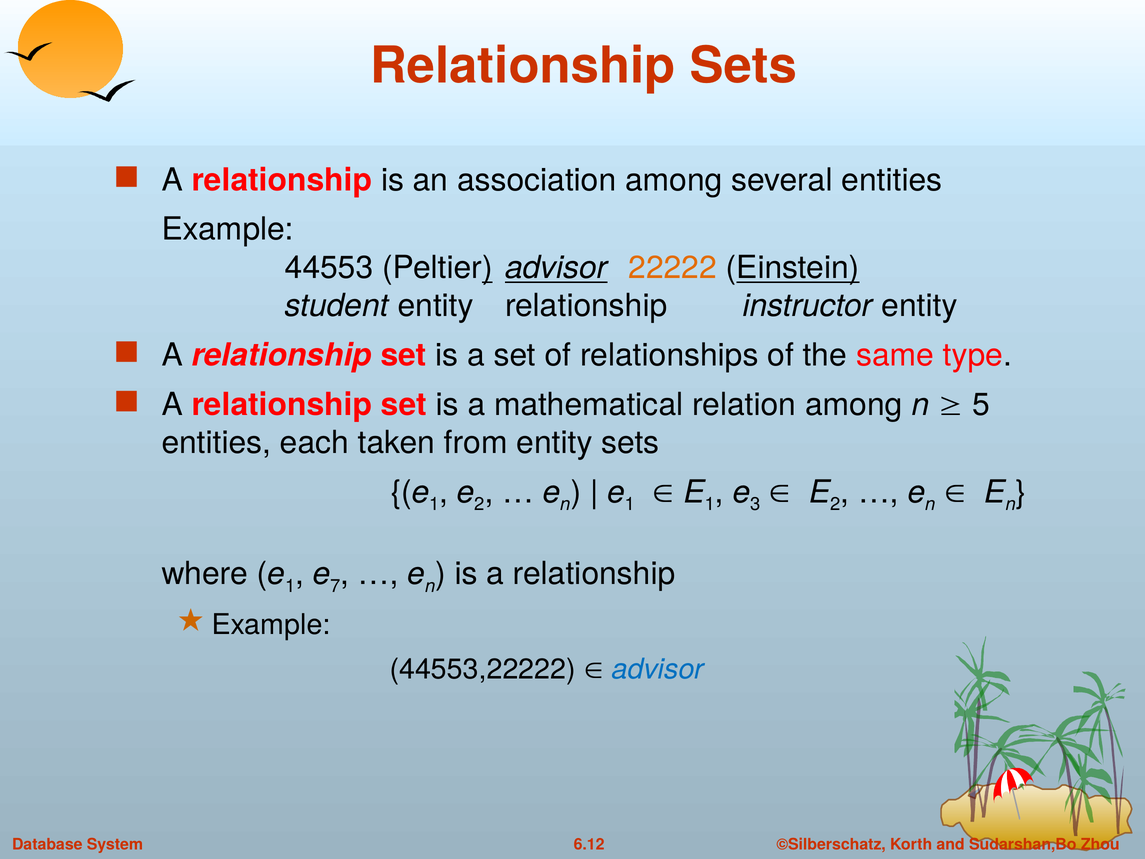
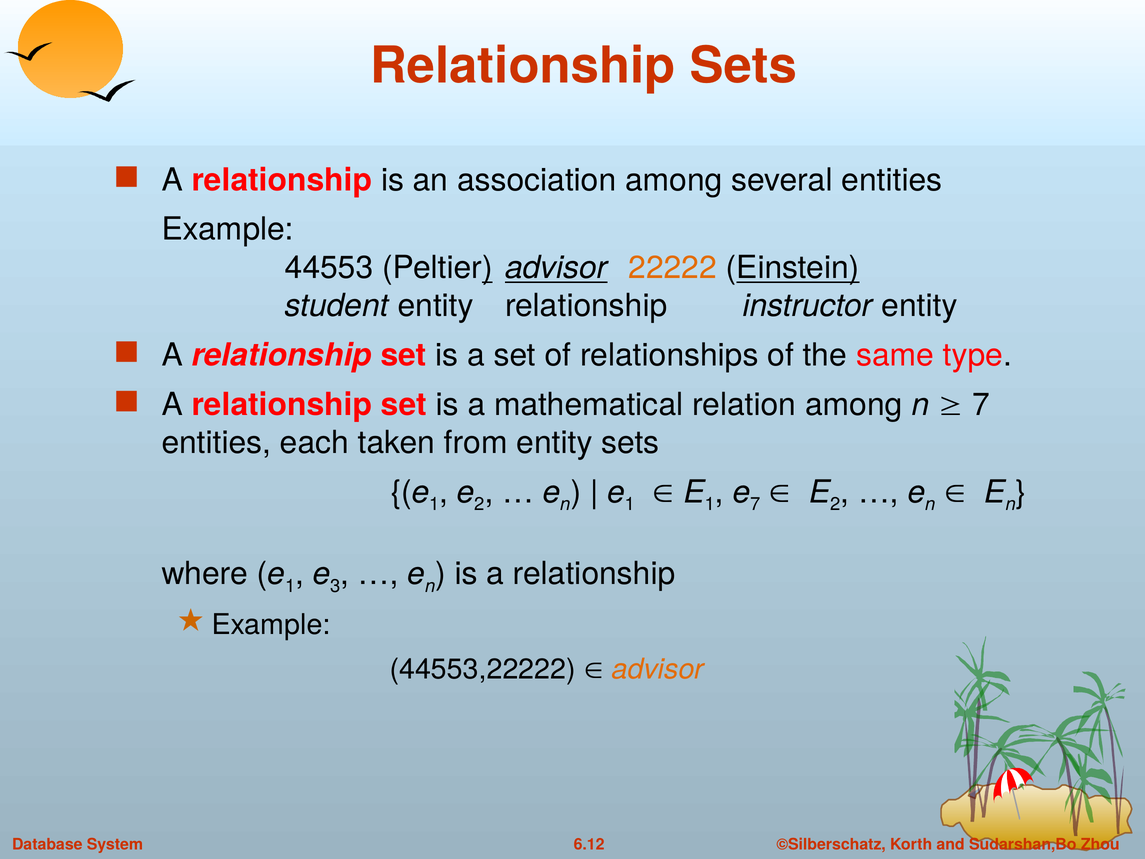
5: 5 -> 7 (981, 404)
3: 3 -> 7 (755, 504)
7: 7 -> 3 (335, 586)
advisor colour: blue -> orange (658, 669)
